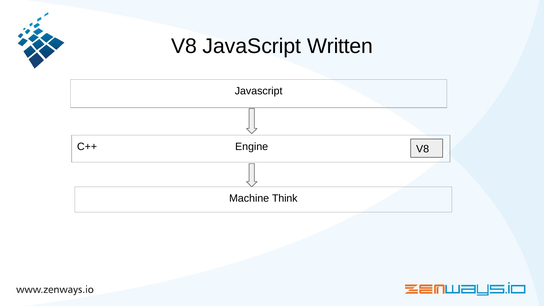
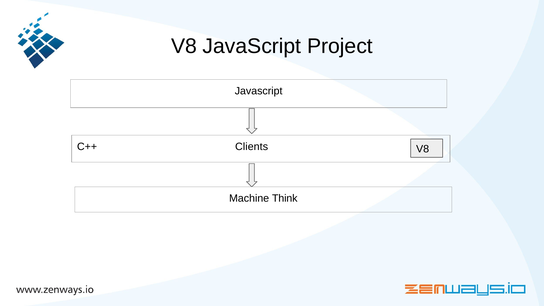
Written: Written -> Project (340, 46)
Engine: Engine -> Clients (252, 147)
